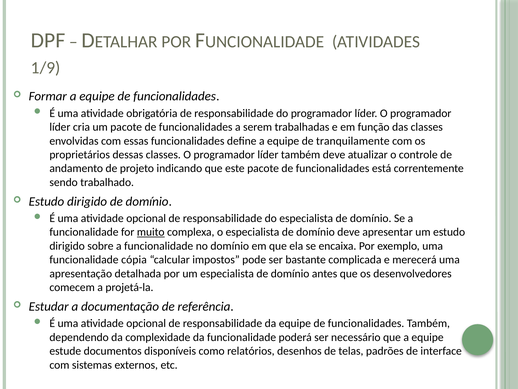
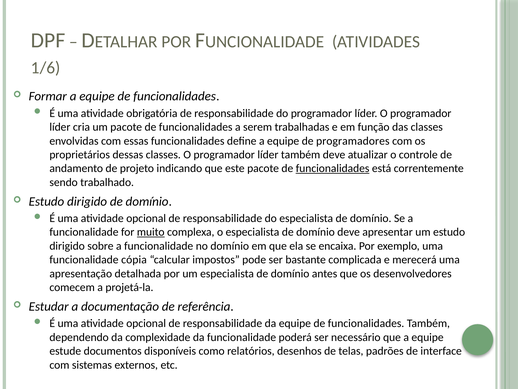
1/9: 1/9 -> 1/6 (46, 68)
tranquilamente: tranquilamente -> programadores (353, 141)
funcionalidades underline: none -> present (333, 168)
